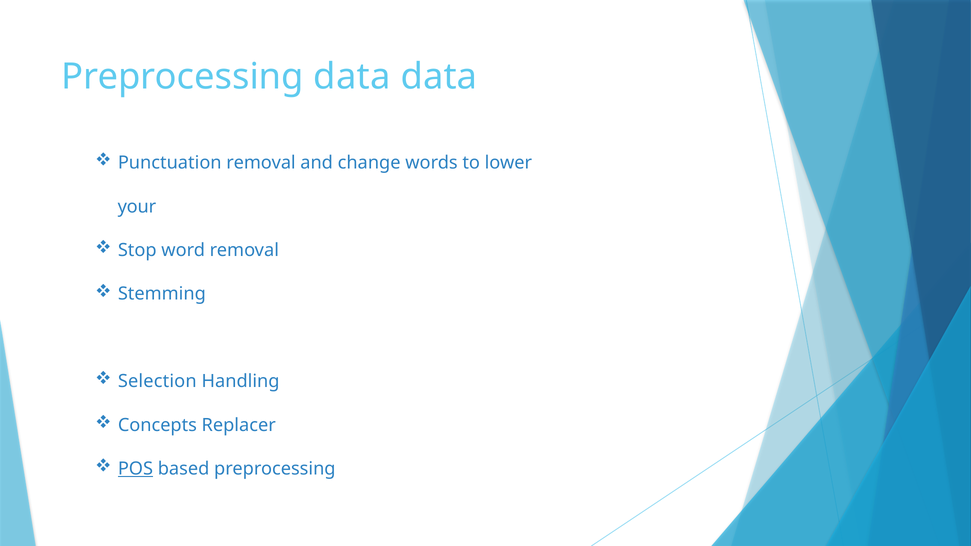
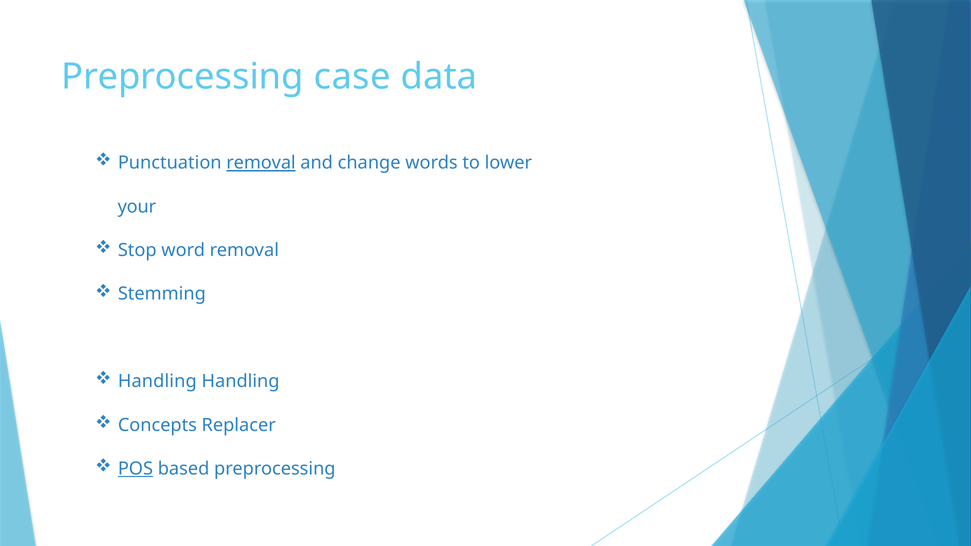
Preprocessing data: data -> case (352, 77)
removal underline: none -> present (261, 163)
Selection: Selection -> Handling (157, 381)
